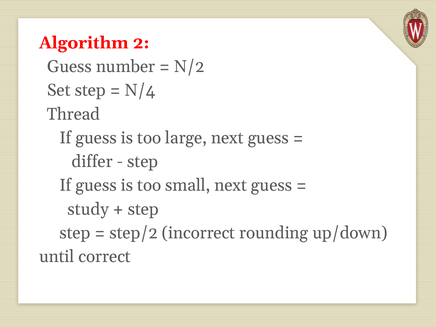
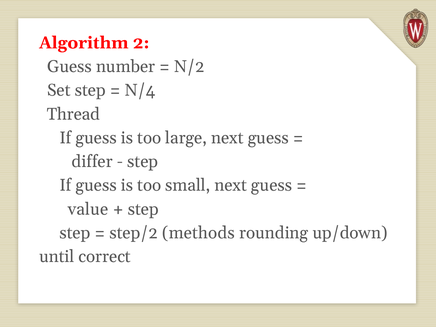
study: study -> value (88, 209)
incorrect: incorrect -> methods (198, 233)
